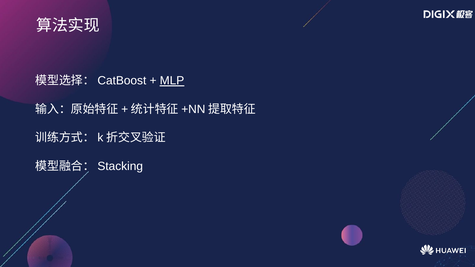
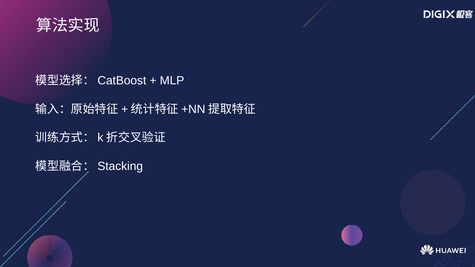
MLP underline: present -> none (172, 81)
